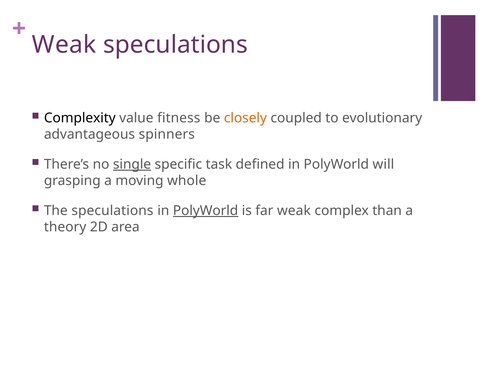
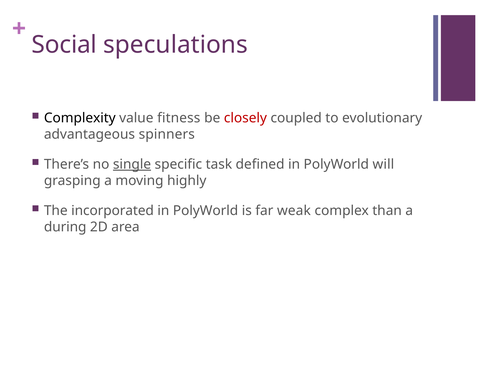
Weak: Weak -> Social (64, 45)
closely colour: orange -> red (245, 118)
whole: whole -> highly (187, 181)
The speculations: speculations -> incorporated (113, 211)
PolyWorld underline: present -> none (206, 211)
theory: theory -> during (65, 227)
